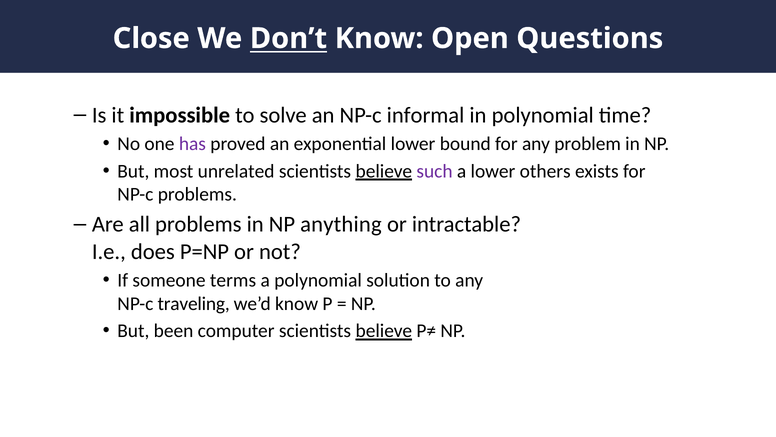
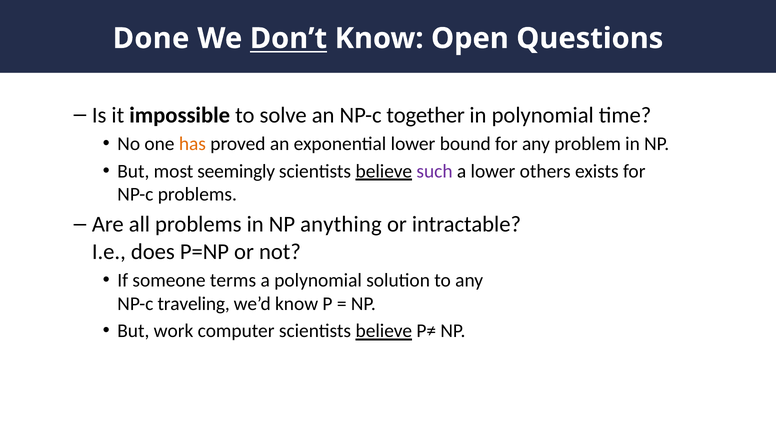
Close: Close -> Done (151, 38)
informal: informal -> together (426, 115)
has colour: purple -> orange (192, 144)
unrelated: unrelated -> seemingly (236, 171)
been: been -> work (174, 331)
